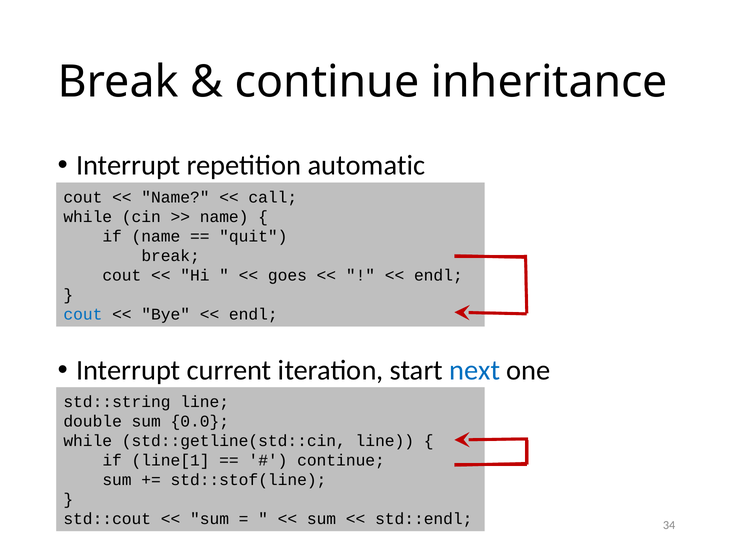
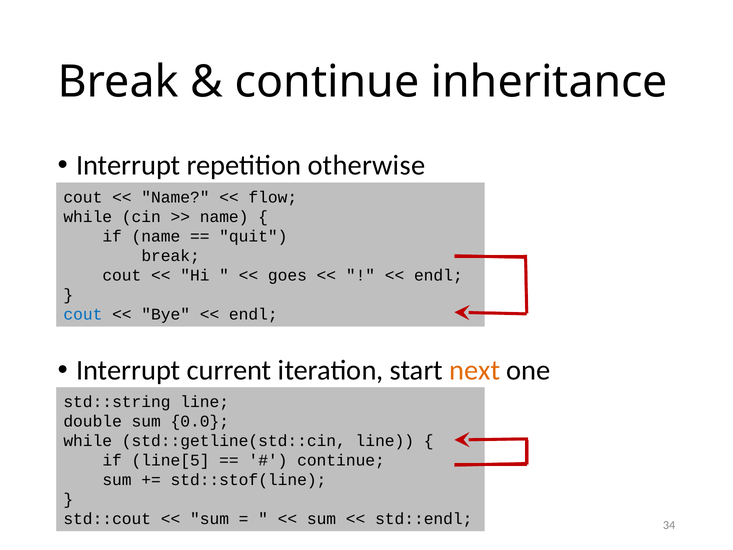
automatic: automatic -> otherwise (366, 165)
call: call -> flow (273, 197)
next colour: blue -> orange (475, 370)
line[1: line[1 -> line[5 (171, 460)
